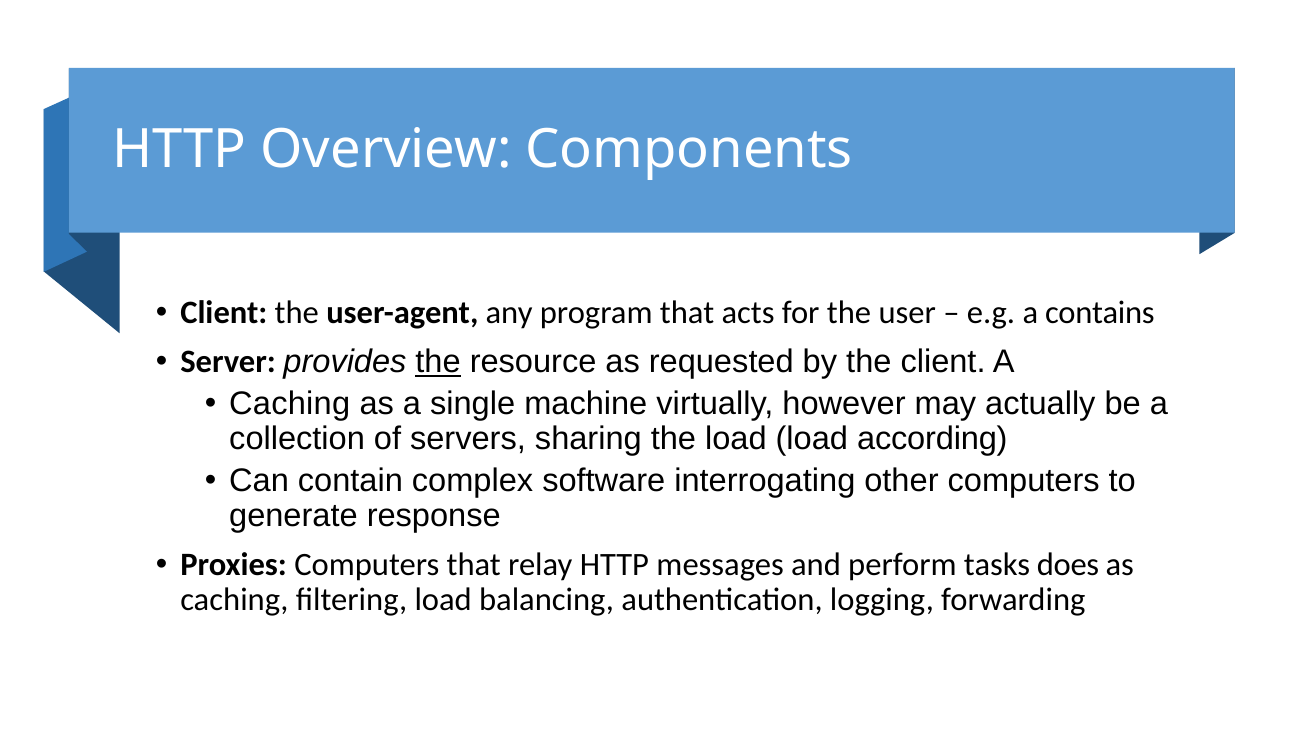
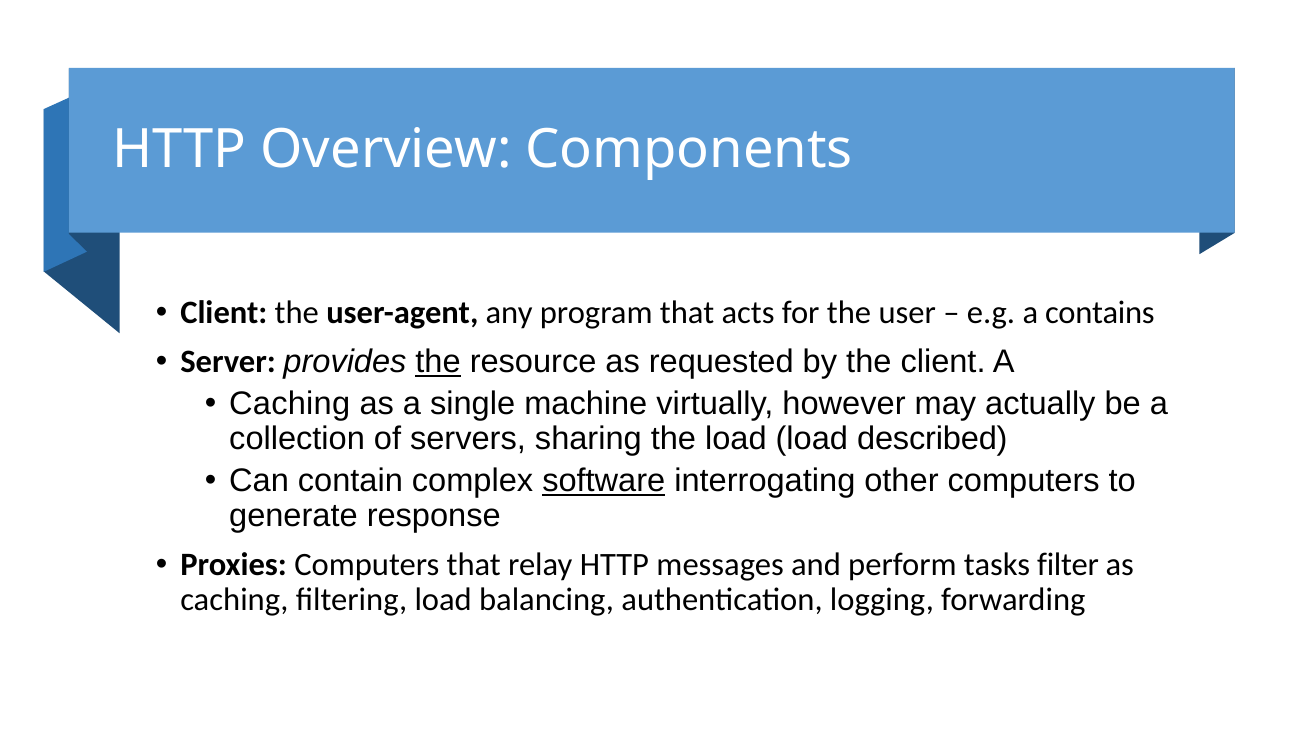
according: according -> described (932, 439)
software underline: none -> present (604, 481)
does: does -> filter (1068, 565)
